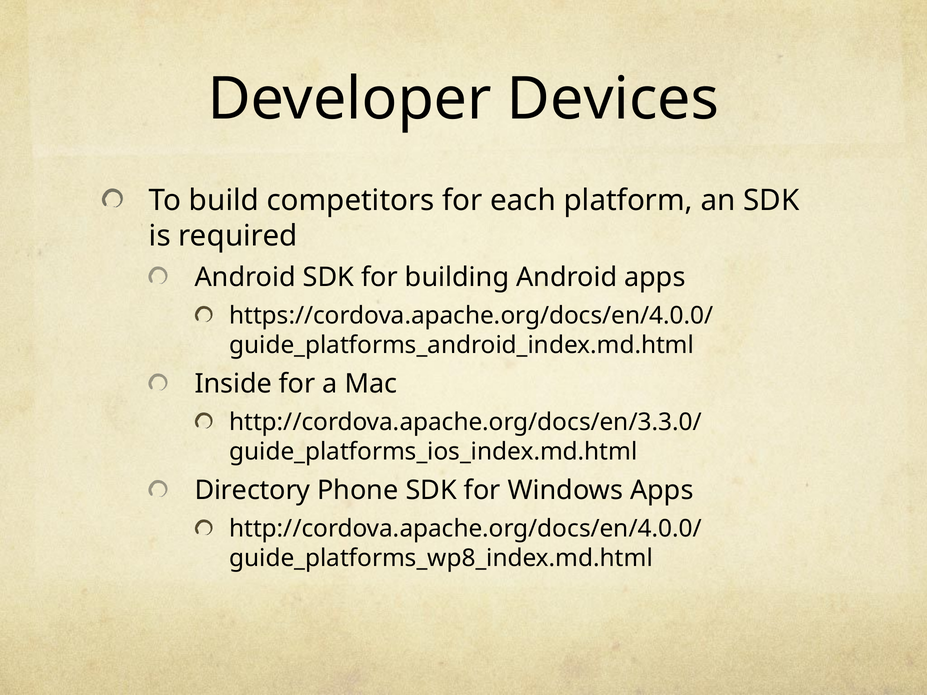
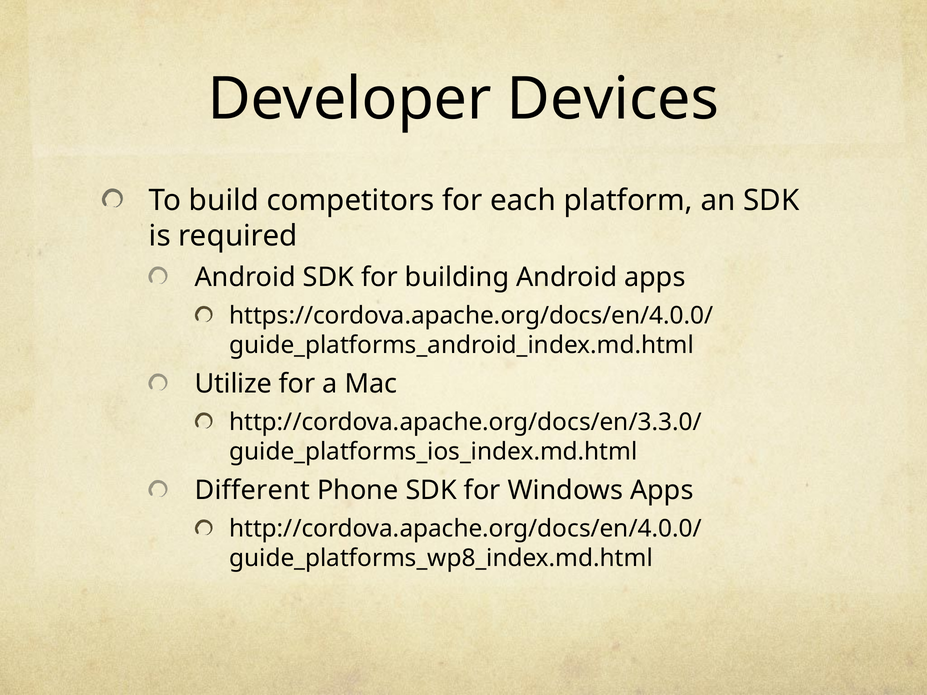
Inside: Inside -> Utilize (233, 384)
Directory: Directory -> Different (252, 491)
